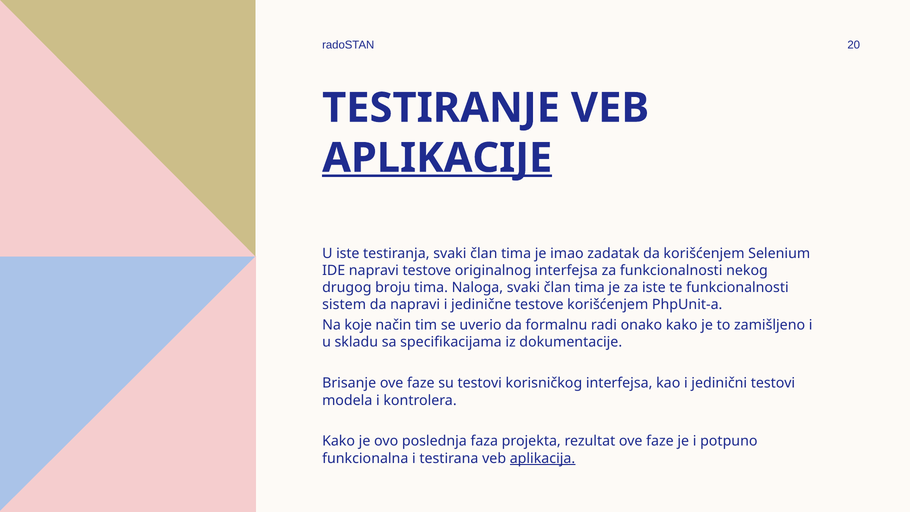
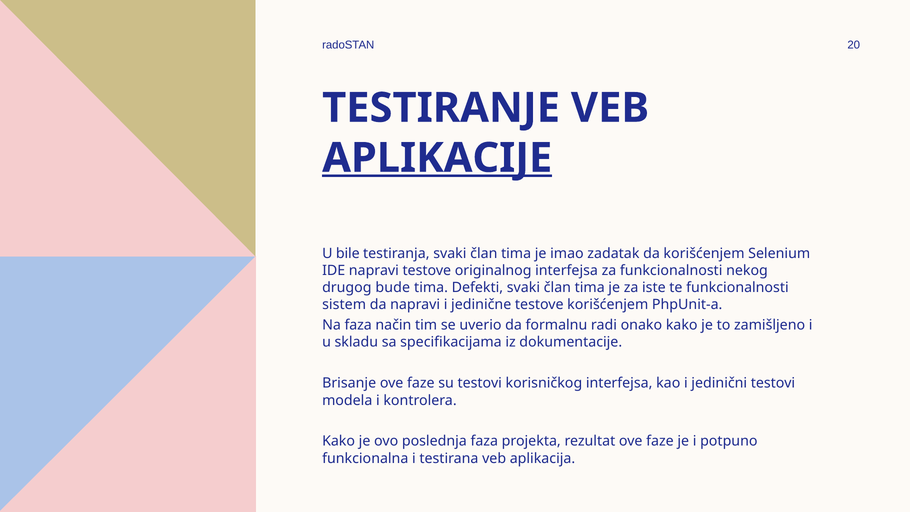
U iste: iste -> bile (348, 253)
broju: broju -> bude (393, 288)
Naloga: Naloga -> Defekti (477, 288)
Na koje: koje -> faza (358, 325)
aplikacija underline: present -> none (543, 458)
